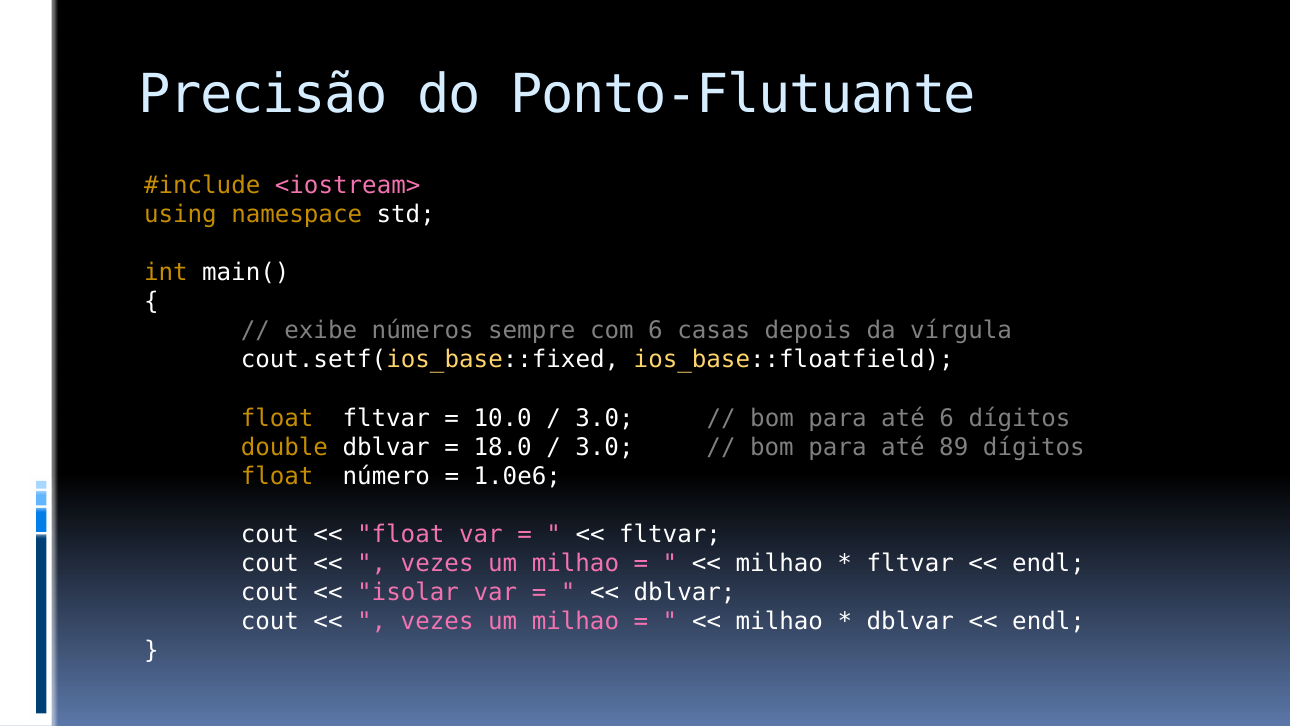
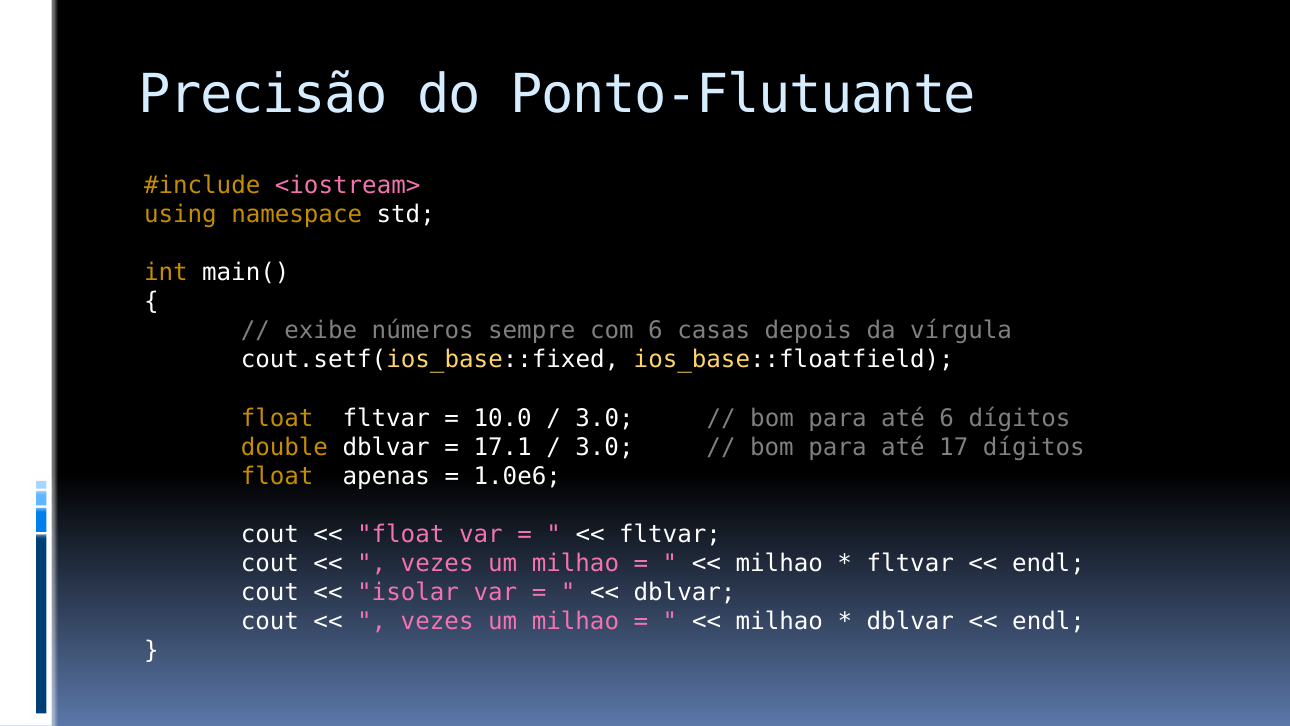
18.0: 18.0 -> 17.1 (503, 447)
89: 89 -> 17 (954, 447)
número: número -> apenas (386, 476)
